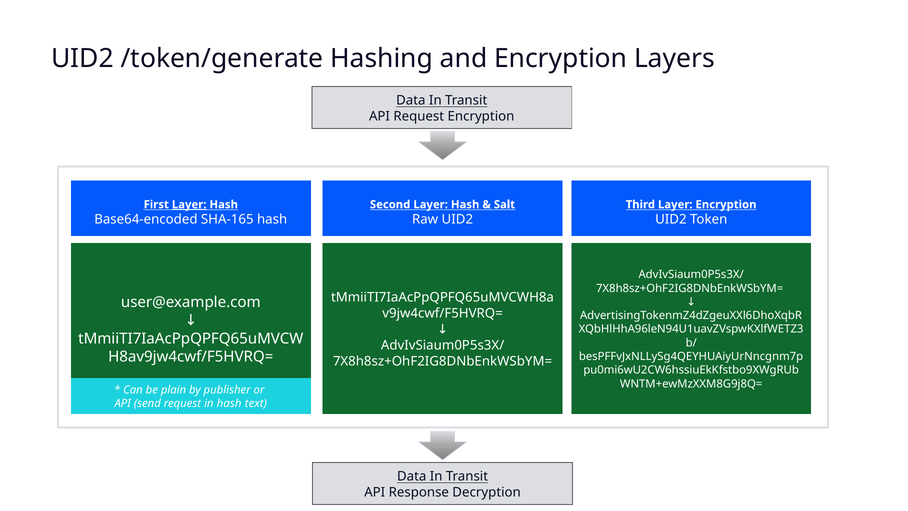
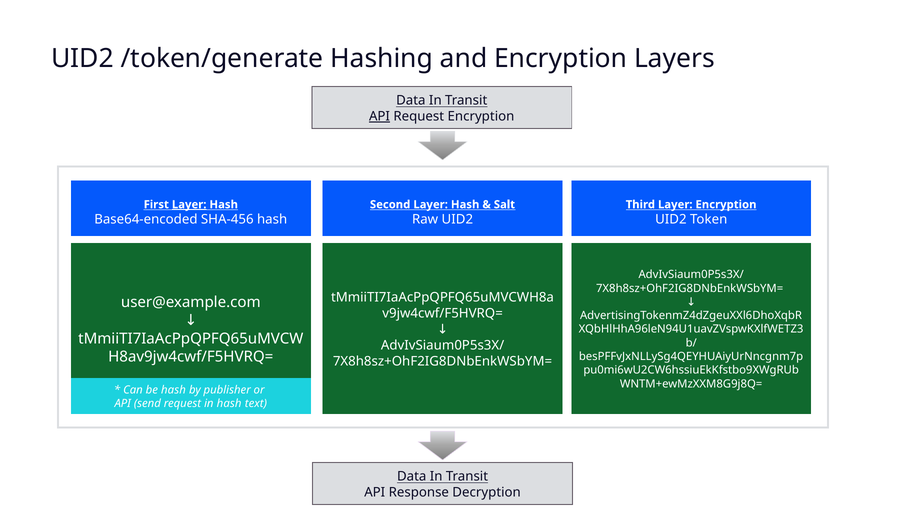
API underline: none -> present (379, 116)
SHA-165: SHA-165 -> SHA-456 (227, 219)
be plain: plain -> hash (173, 390)
